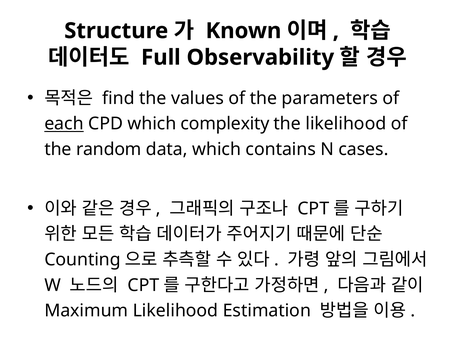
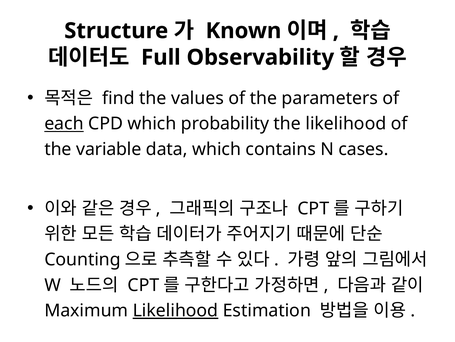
complexity: complexity -> probability (225, 123)
random: random -> variable (109, 149)
Likelihood underline: none -> present (175, 310)
